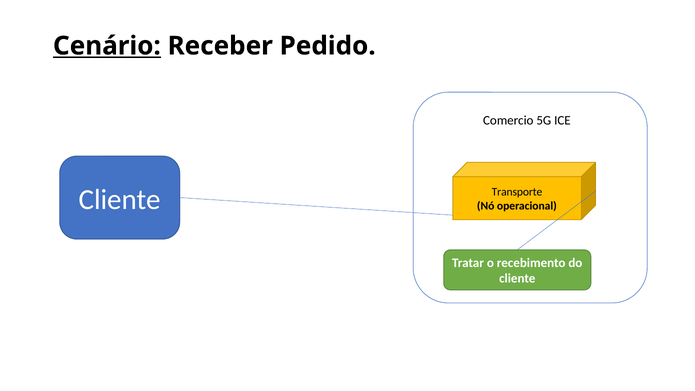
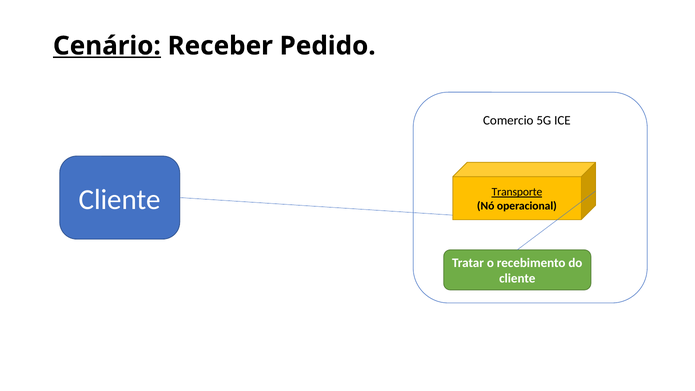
Transporte underline: none -> present (517, 192)
